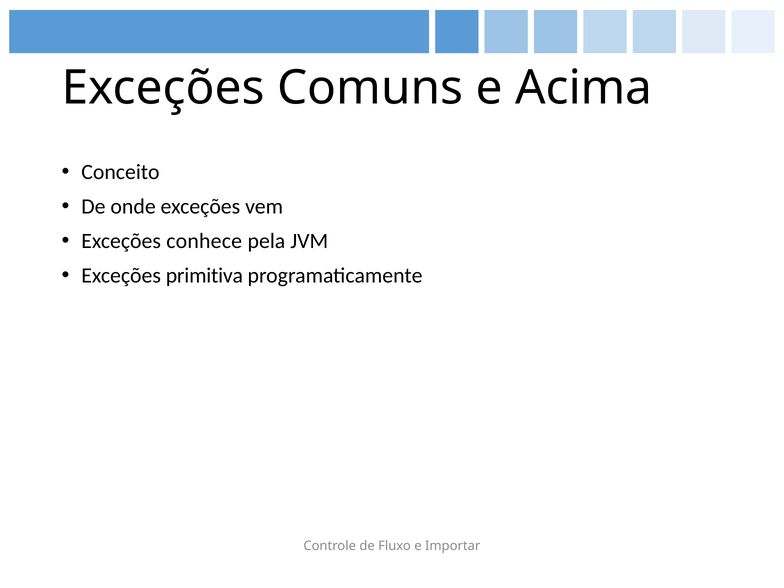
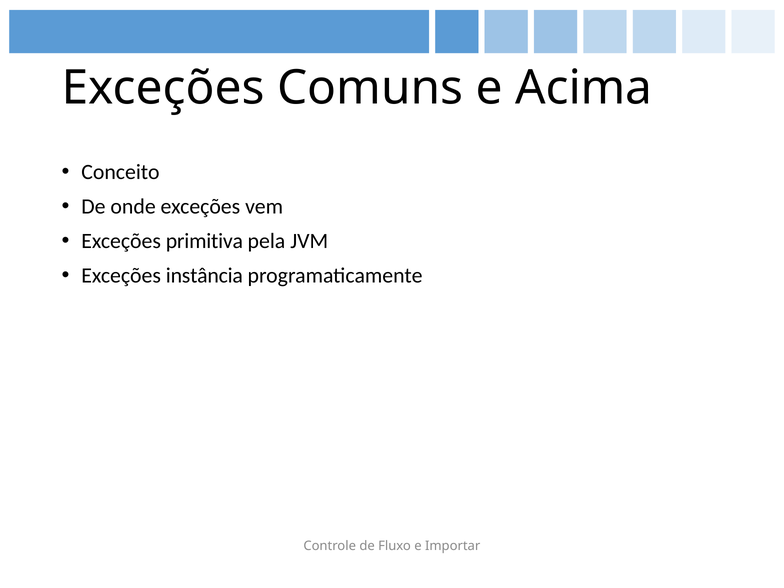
conhece: conhece -> primitiva (204, 241)
primitiva: primitiva -> instância (204, 275)
